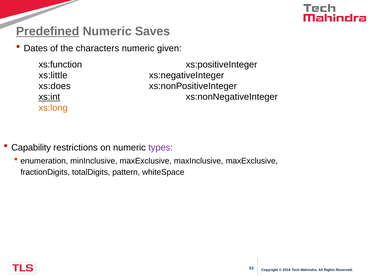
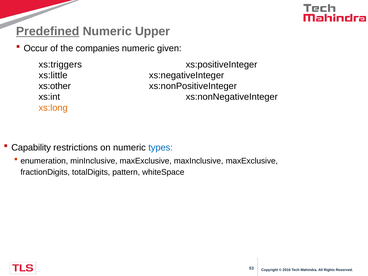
Saves: Saves -> Upper (152, 31)
Dates: Dates -> Occur (36, 48)
characters: characters -> companies (98, 48)
xs:function: xs:function -> xs:triggers (60, 65)
xs:does: xs:does -> xs:other (55, 86)
xs:int underline: present -> none (49, 97)
types colour: purple -> blue (161, 148)
